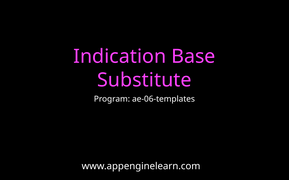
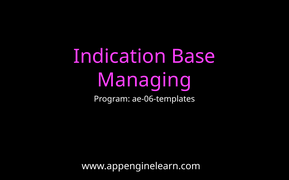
Substitute: Substitute -> Managing (144, 80)
